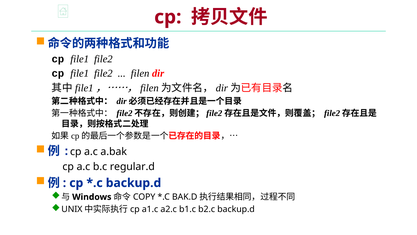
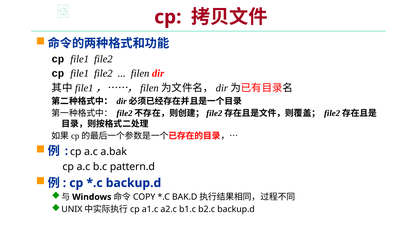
regular.d: regular.d -> pattern.d (132, 167)
